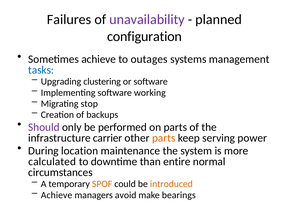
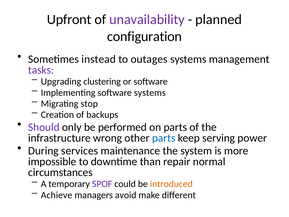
Failures: Failures -> Upfront (69, 20)
Sometimes achieve: achieve -> instead (99, 59)
tasks colour: blue -> purple (41, 70)
software working: working -> systems (150, 93)
carrier: carrier -> wrong (108, 138)
parts colour: orange -> blue (164, 138)
location: location -> services (80, 151)
calculated: calculated -> impossible (52, 161)
entire: entire -> repair (177, 161)
SPOF colour: orange -> purple (102, 184)
bearings: bearings -> different (179, 195)
